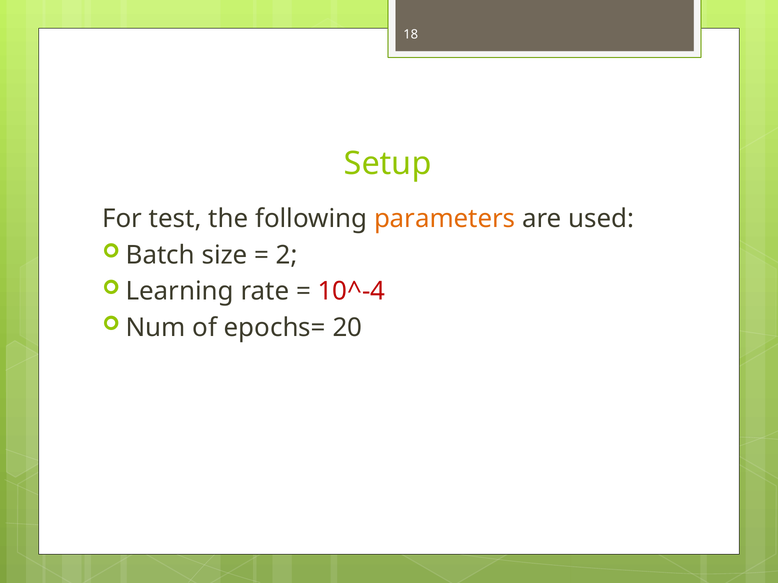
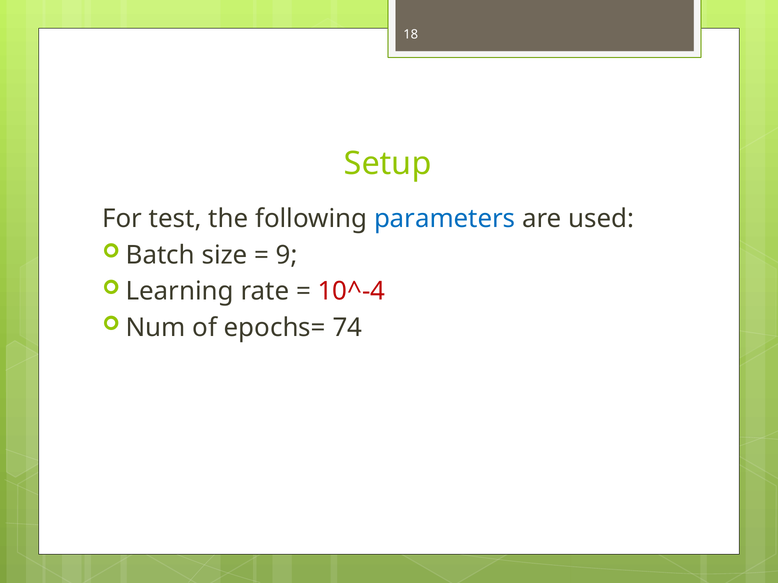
parameters colour: orange -> blue (445, 219)
2: 2 -> 9 (287, 255)
20: 20 -> 74 (347, 328)
